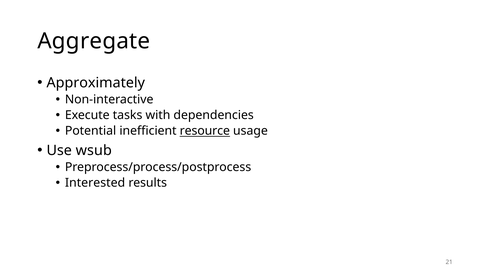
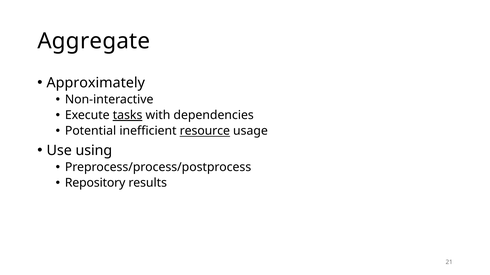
tasks underline: none -> present (128, 115)
wsub: wsub -> using (94, 151)
Interested: Interested -> Repository (95, 183)
